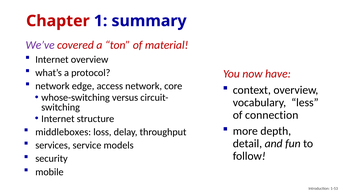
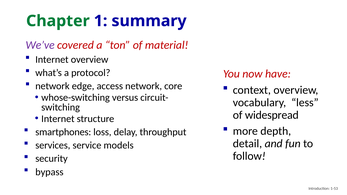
Chapter colour: red -> green (58, 21)
connection: connection -> widespread (272, 115)
middleboxes: middleboxes -> smartphones (63, 132)
mobile: mobile -> bypass (49, 172)
